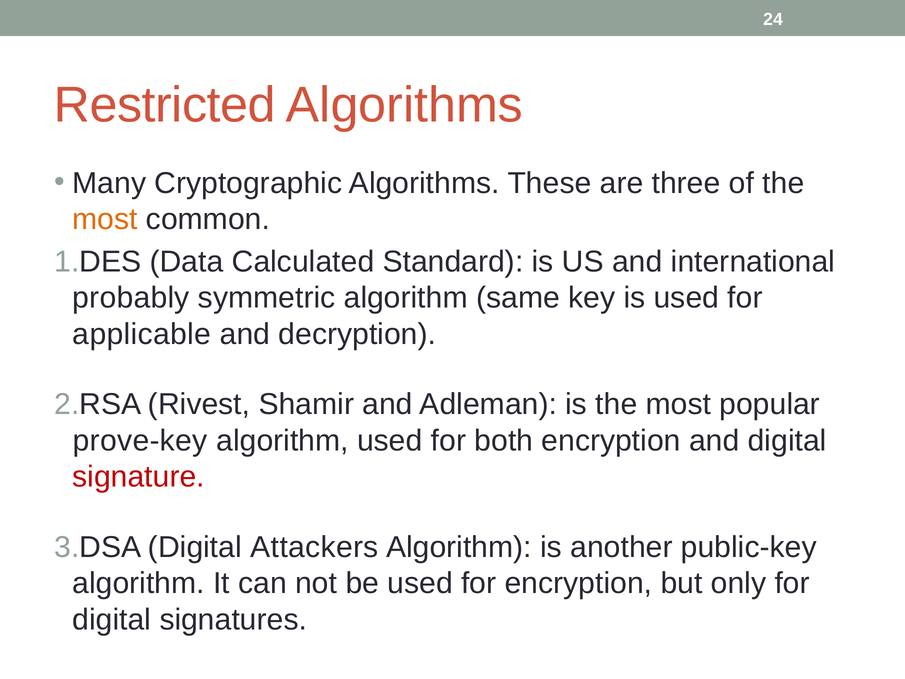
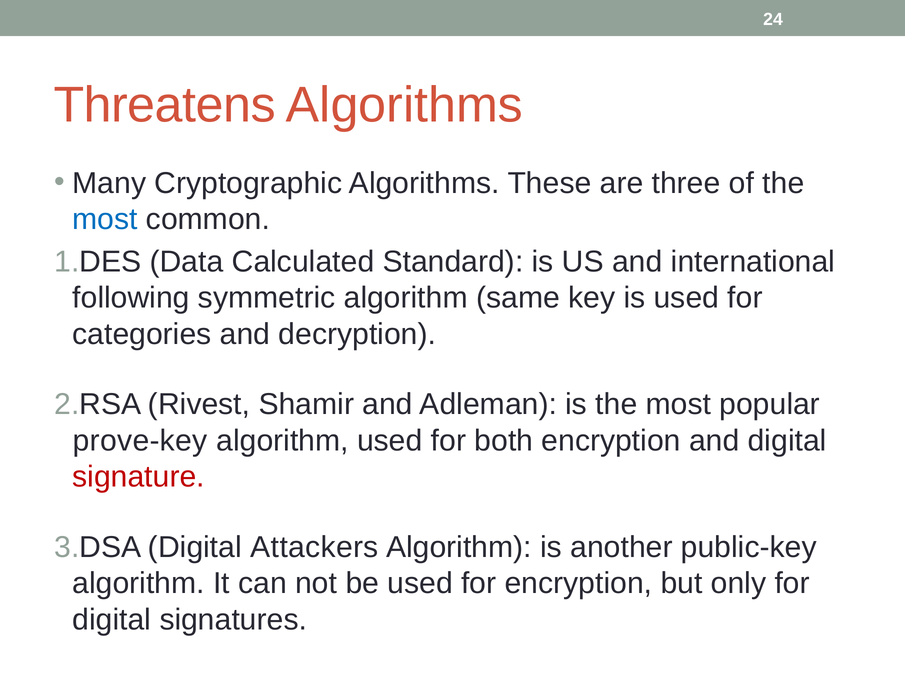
Restricted: Restricted -> Threatens (165, 105)
most colour: orange -> blue (105, 219)
probably: probably -> following (131, 298)
applicable: applicable -> categories (142, 334)
